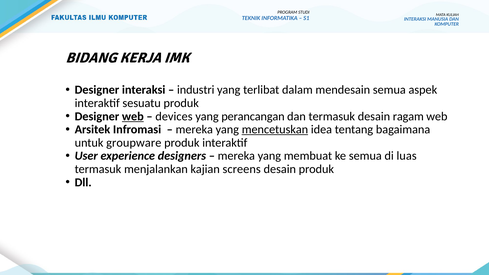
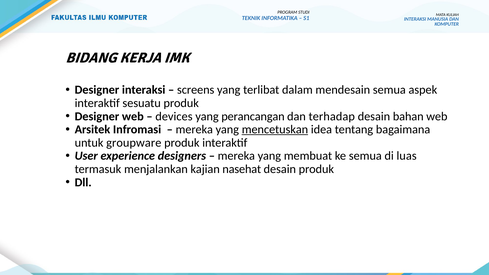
industri: industri -> screens (196, 90)
web underline: present -> none (133, 116)
dan termasuk: termasuk -> terhadap (332, 116)
ragam: ragam -> bahan (408, 116)
screens: screens -> nasehat (242, 169)
